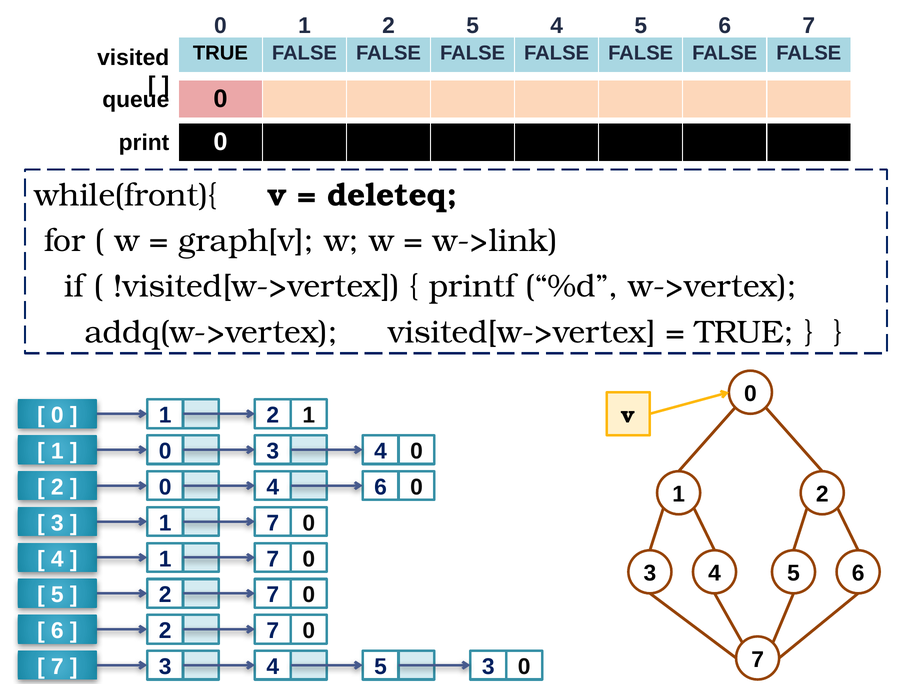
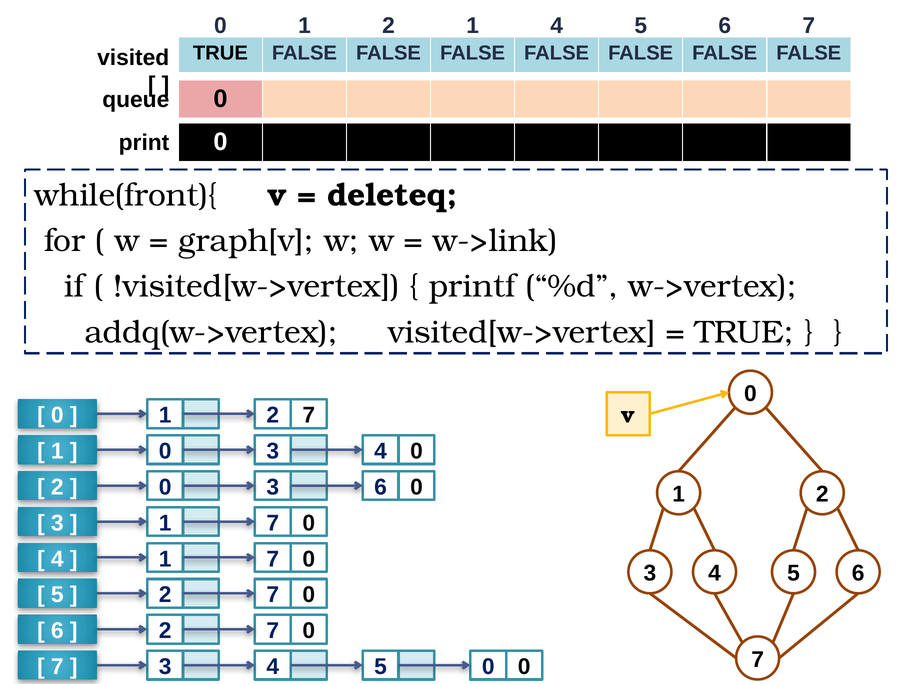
2 5: 5 -> 1 (473, 26)
1 2 1: 1 -> 7 (309, 415)
4: 4 -> 3 (273, 487)
5 3: 3 -> 0 (488, 667)
